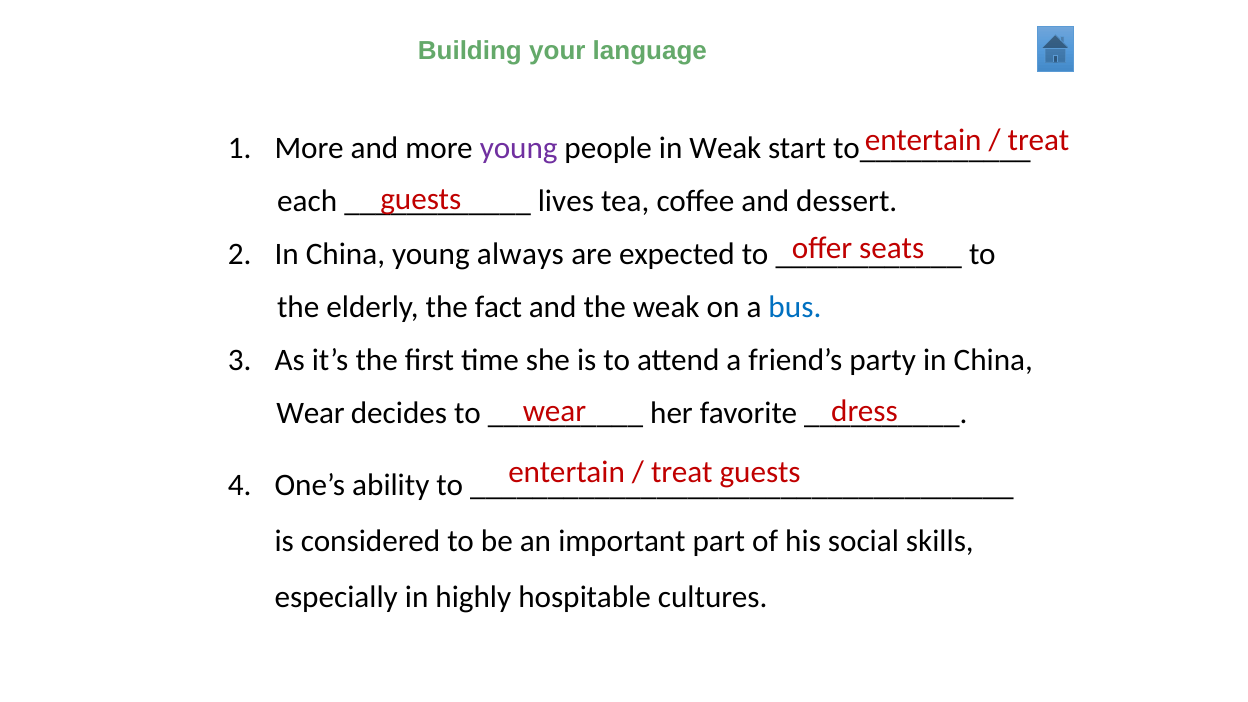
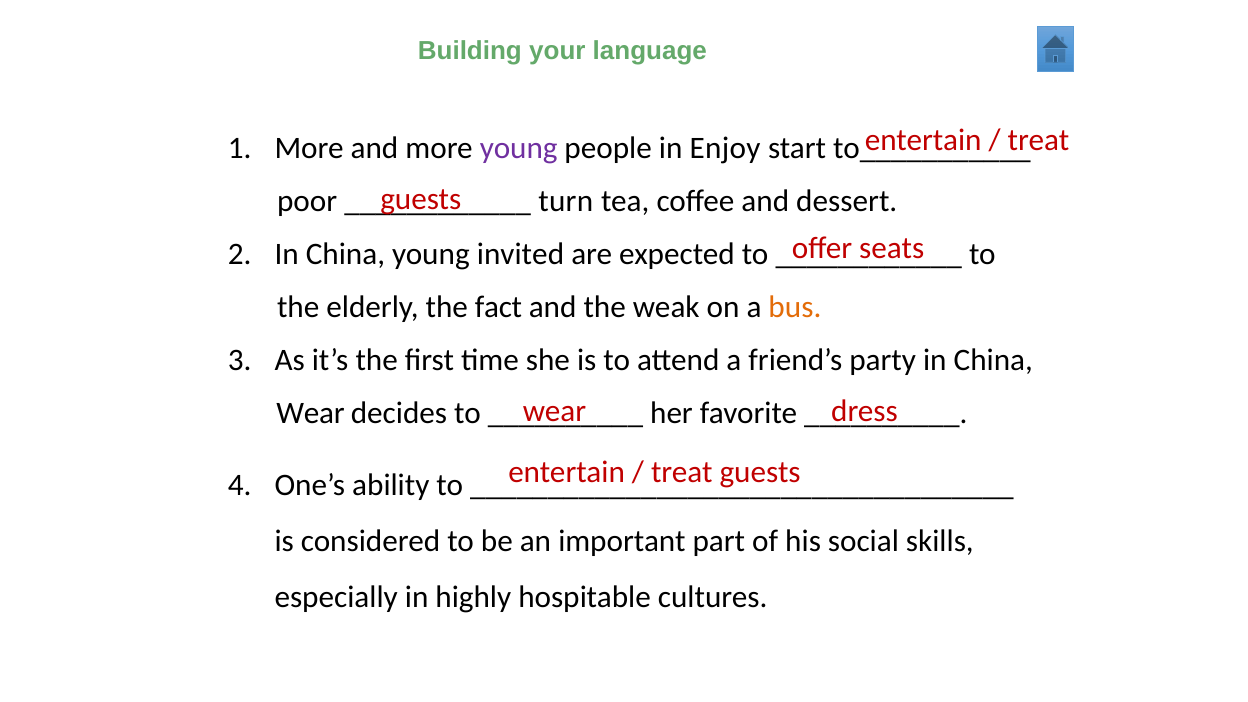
in Weak: Weak -> Enjoy (725, 148)
each: each -> poor (307, 201)
lives: lives -> turn (566, 201)
always: always -> invited (520, 254)
bus colour: blue -> orange (795, 307)
